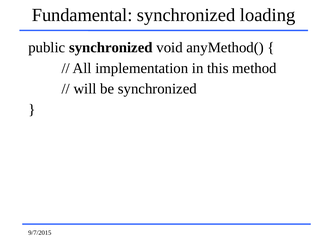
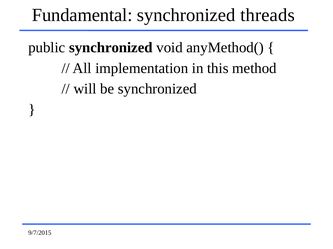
loading: loading -> threads (268, 15)
